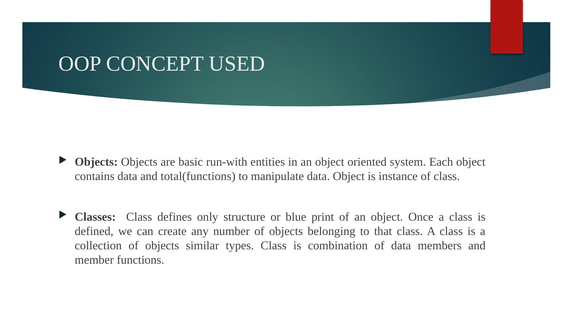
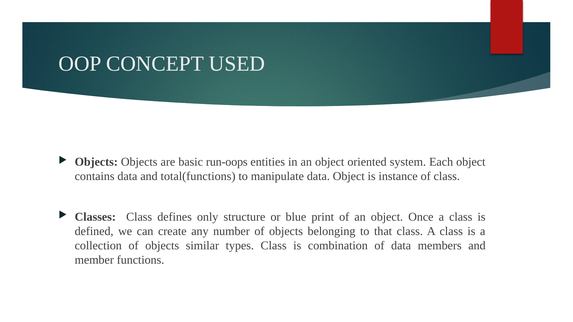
run-with: run-with -> run-oops (227, 162)
